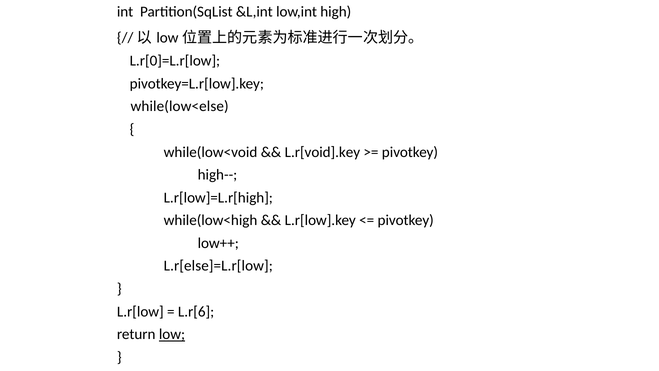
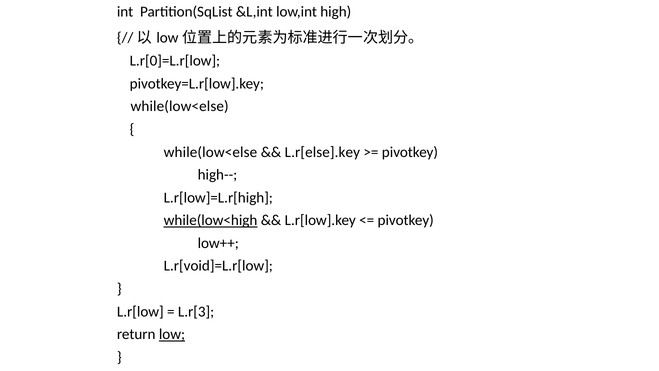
while(low<void: while(low<void -> while(low<else (210, 152)
L.r[void].key: L.r[void].key -> L.r[else].key (322, 152)
while(low<high underline: none -> present (211, 220)
L.r[else]=L.r[low: L.r[else]=L.r[low -> L.r[void]=L.r[low (218, 266)
L.r[6: L.r[6 -> L.r[3 (196, 311)
